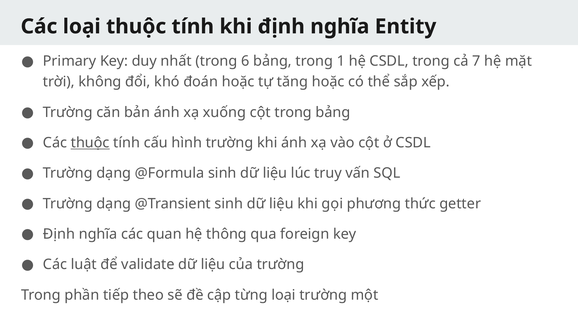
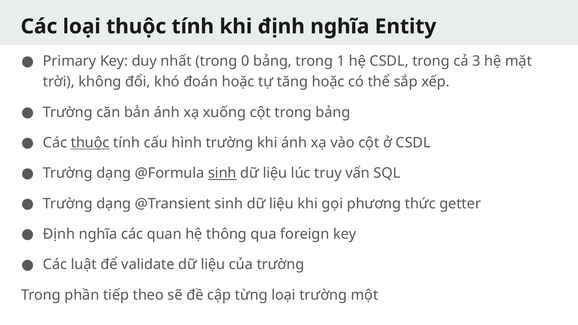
6: 6 -> 0 (245, 61)
7: 7 -> 3 (476, 61)
sinh underline: none -> present (222, 173)
